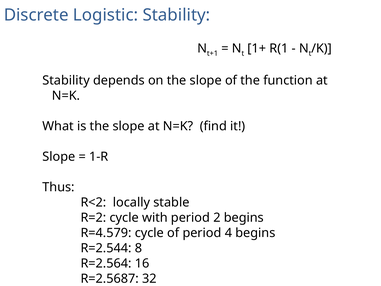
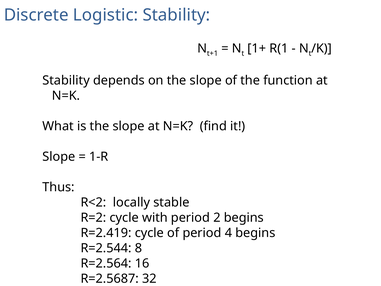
R=4.579: R=4.579 -> R=2.419 (106, 233)
